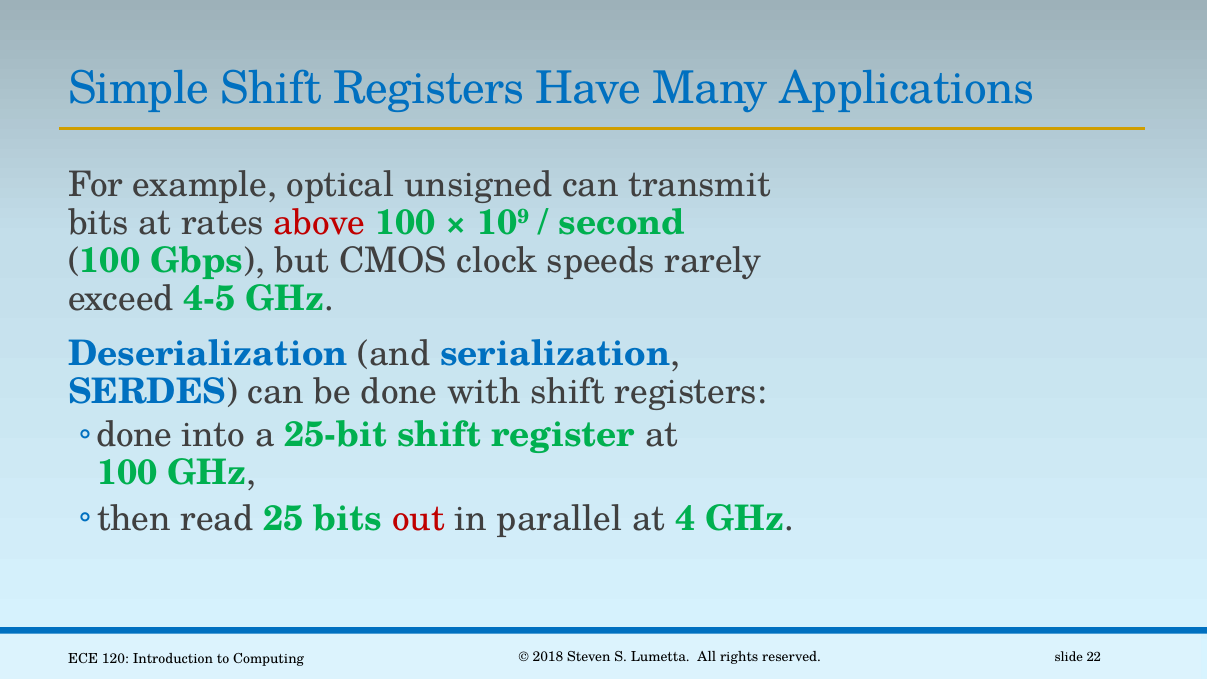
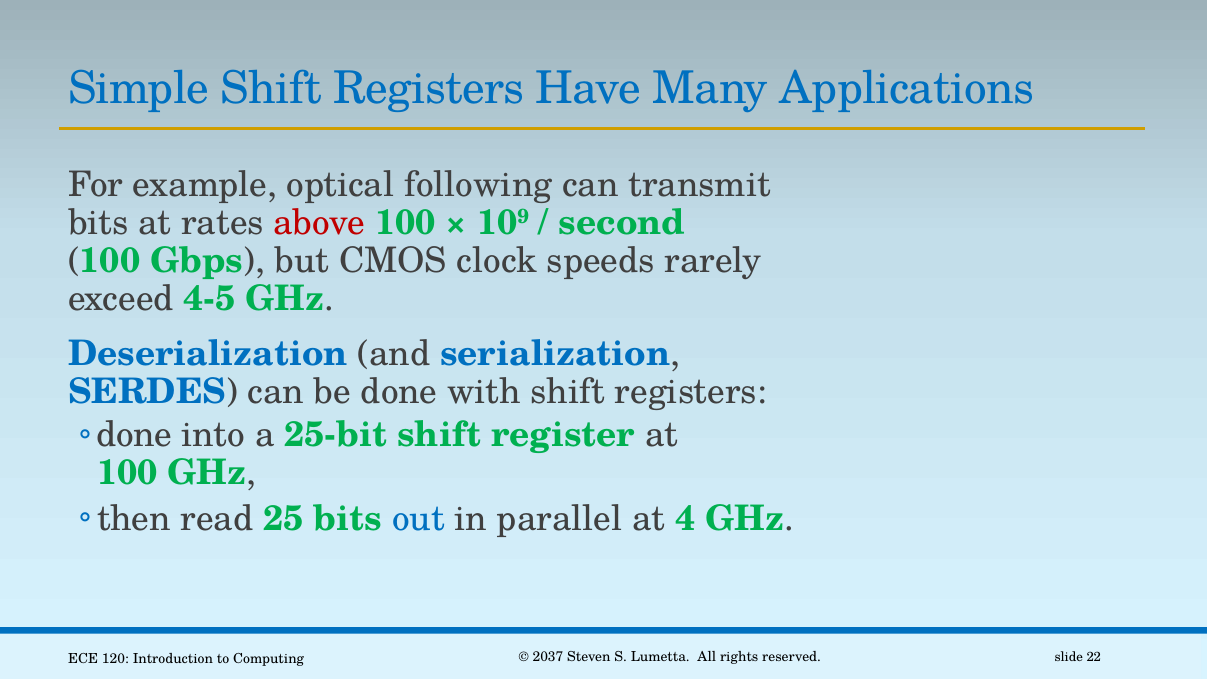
unsigned: unsigned -> following (478, 185)
out colour: red -> blue (419, 519)
2018: 2018 -> 2037 (548, 657)
